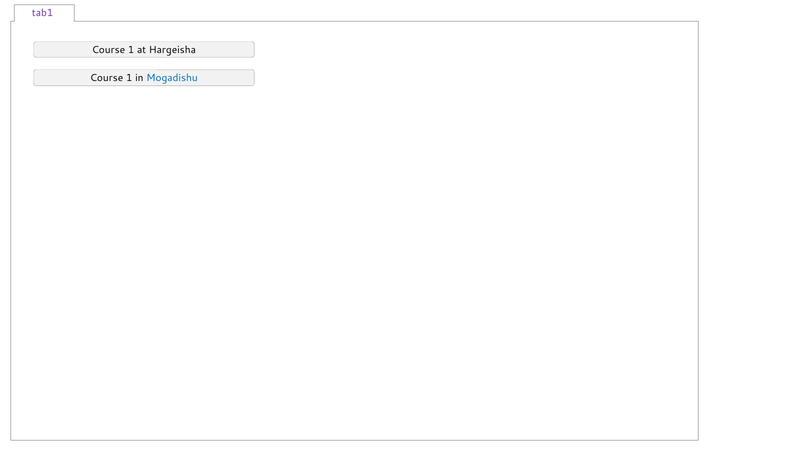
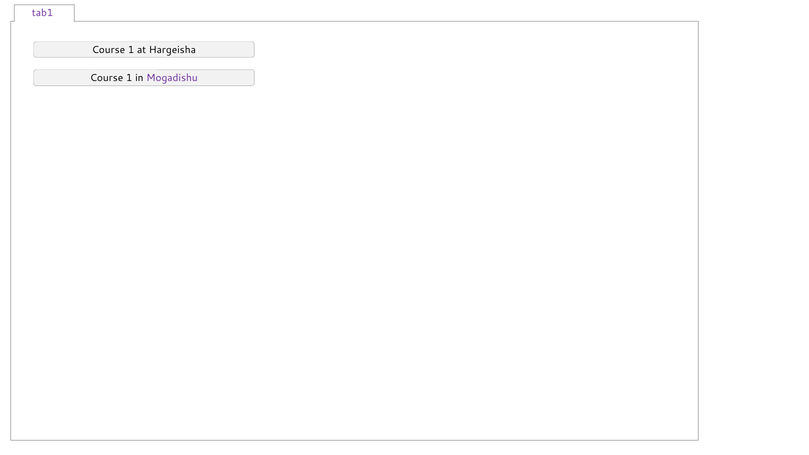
Mogadishu colour: blue -> purple (172, 78)
